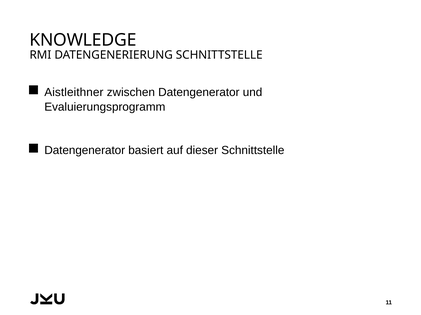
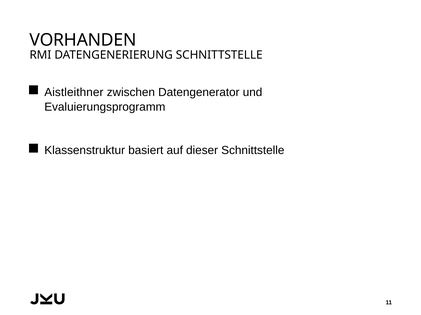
KNOWLEDGE: KNOWLEDGE -> VORHANDEN (83, 40)
Datengenerator: Datengenerator -> Klassenstruktur (85, 151)
